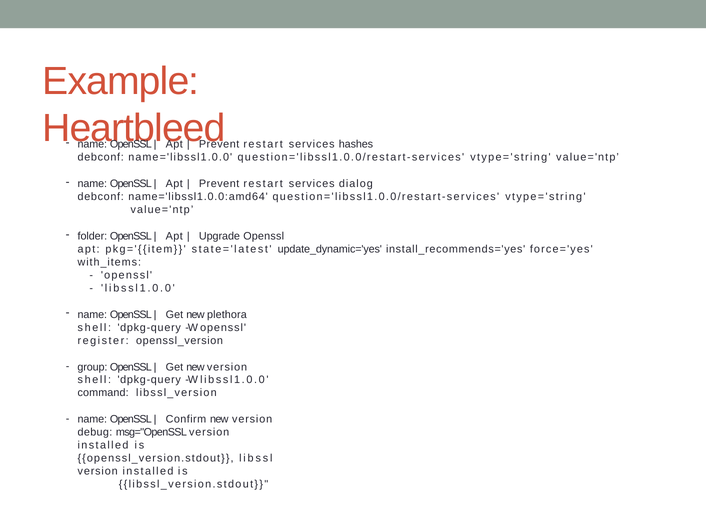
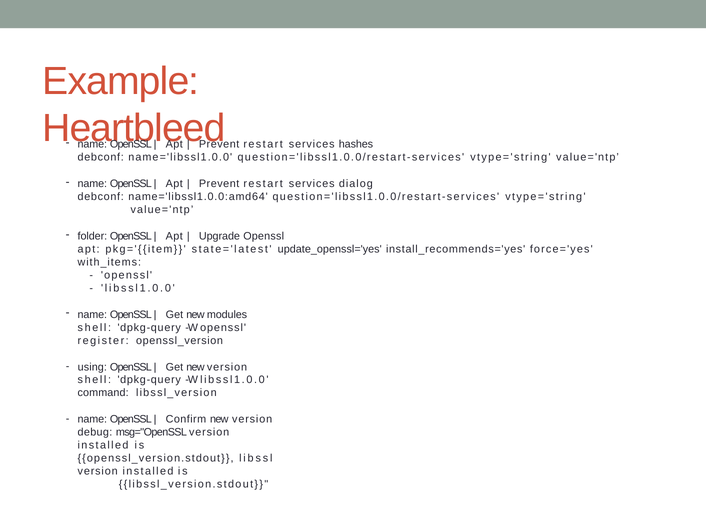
update_dynamic='yes: update_dynamic='yes -> update_openssl='yes (330, 249)
plethora: plethora -> modules (227, 314)
group: group -> using (92, 367)
